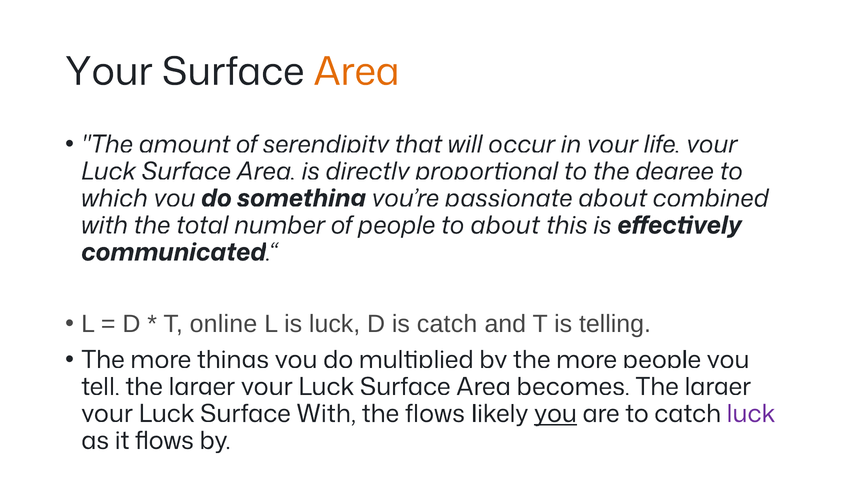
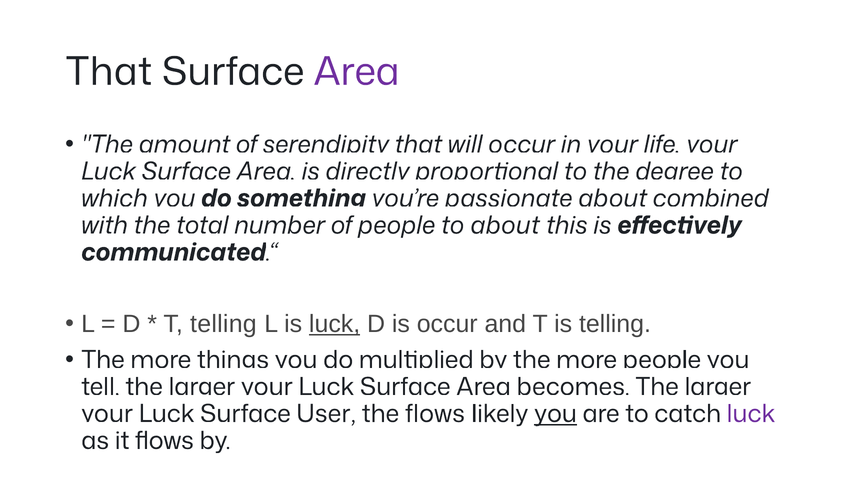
Your: Your -> That (109, 72)
Area colour: orange -> purple (356, 72)
T online: online -> telling (223, 324)
luck underline: none -> present (335, 324)
is catch: catch -> occur (447, 324)
Surface With: With -> User (326, 414)
